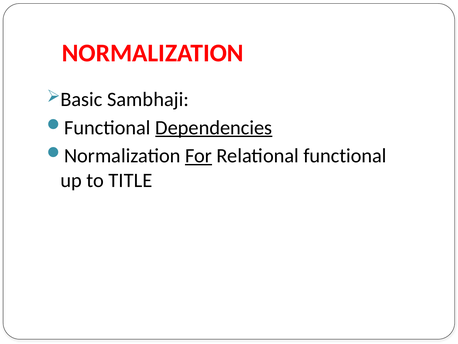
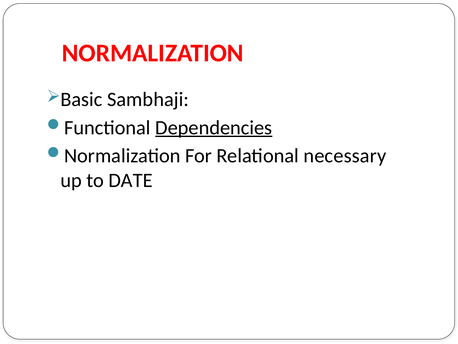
For underline: present -> none (199, 156)
functional: functional -> necessary (345, 156)
TITLE: TITLE -> DATE (131, 180)
